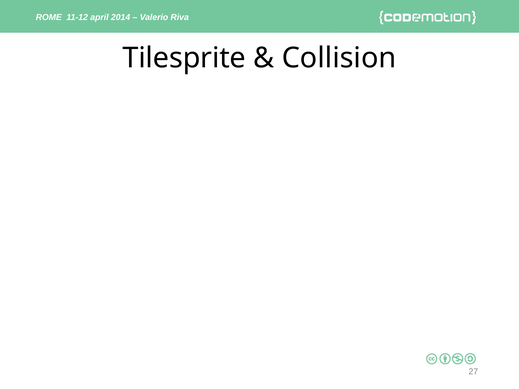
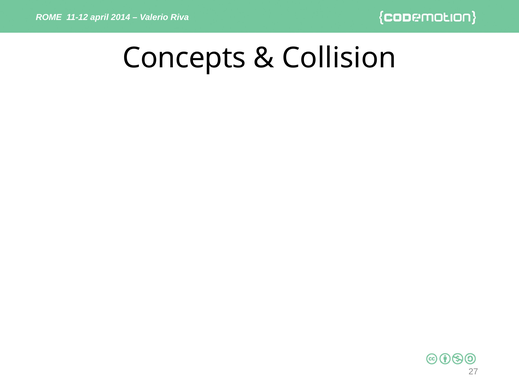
Tilesprite: Tilesprite -> Concepts (184, 58)
